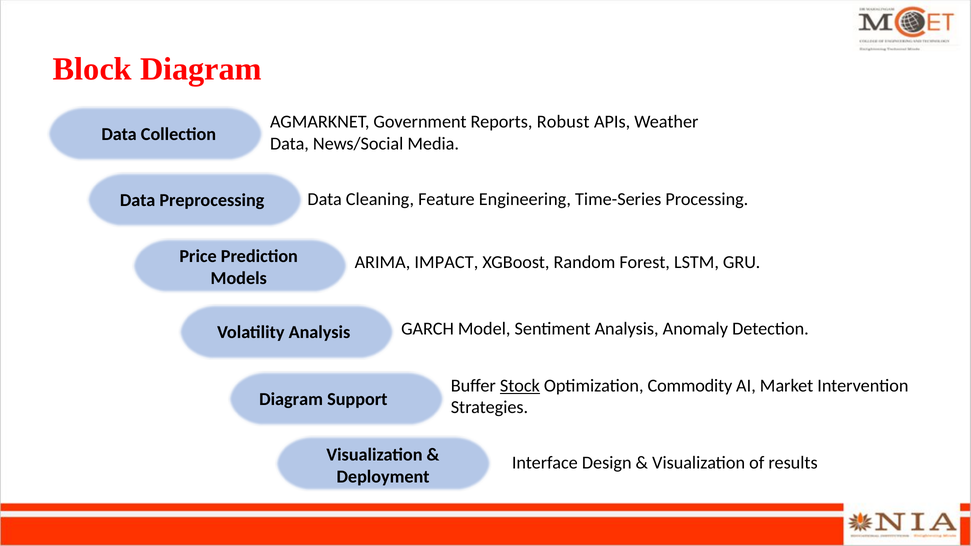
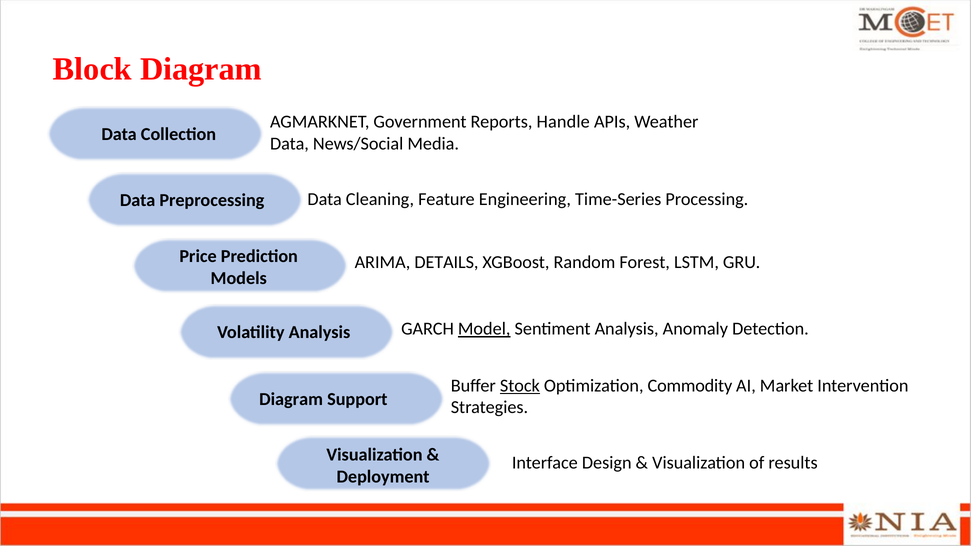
Robust: Robust -> Handle (563, 122)
IMPACT: IMPACT -> DETAILS (446, 262)
Model underline: none -> present (484, 329)
